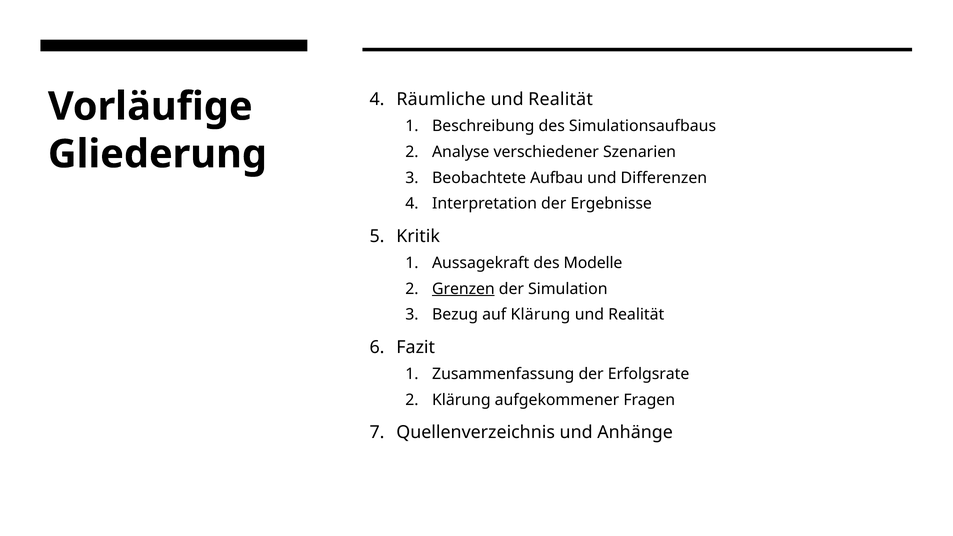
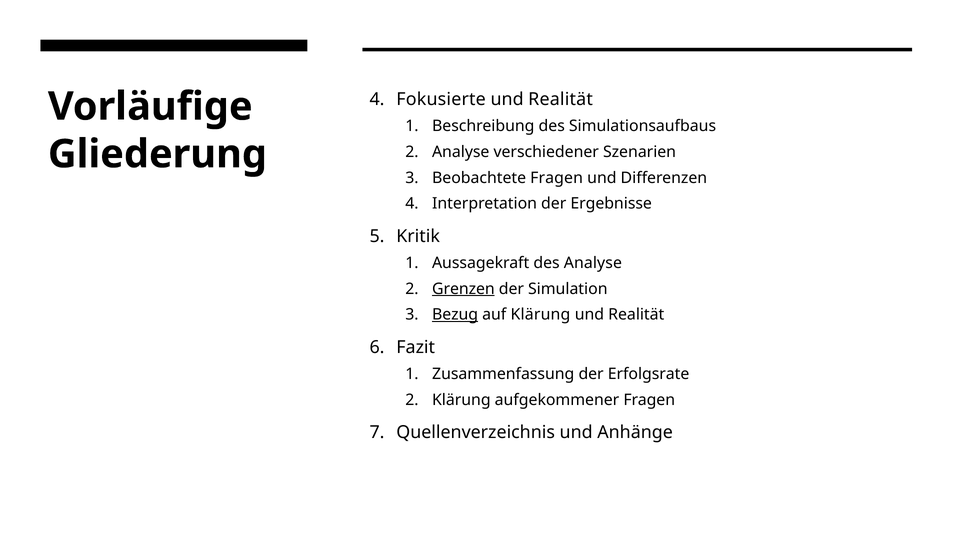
Räumliche: Räumliche -> Fokusierte (441, 99)
Beobachtete Aufbau: Aufbau -> Fragen (557, 178)
des Modelle: Modelle -> Analyse (593, 263)
Bezug underline: none -> present (455, 315)
